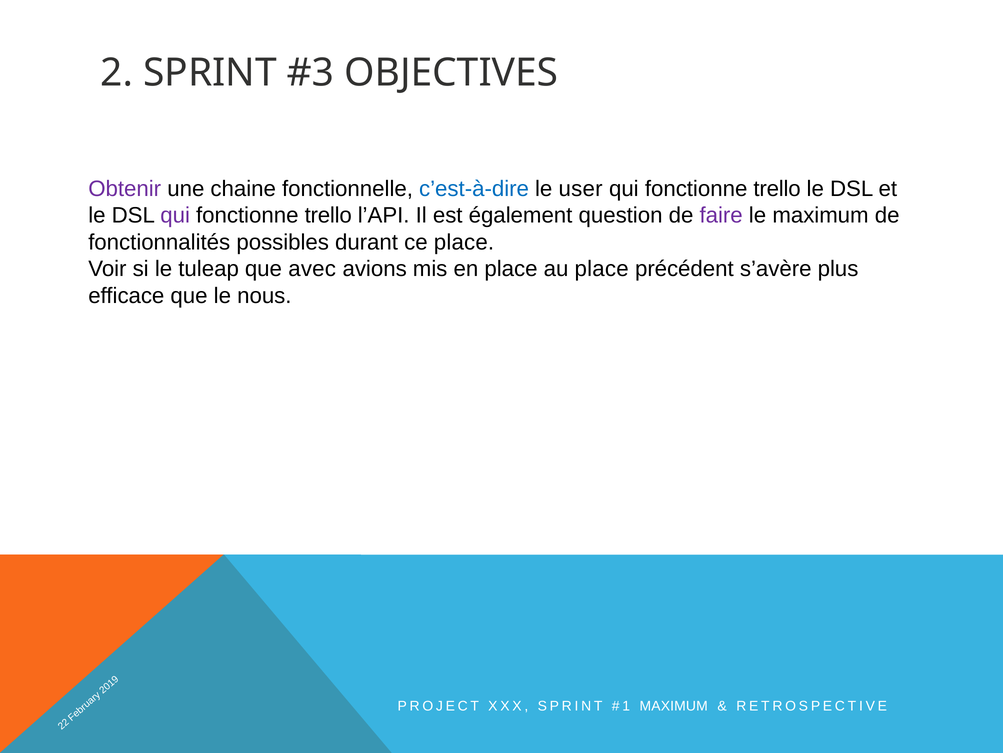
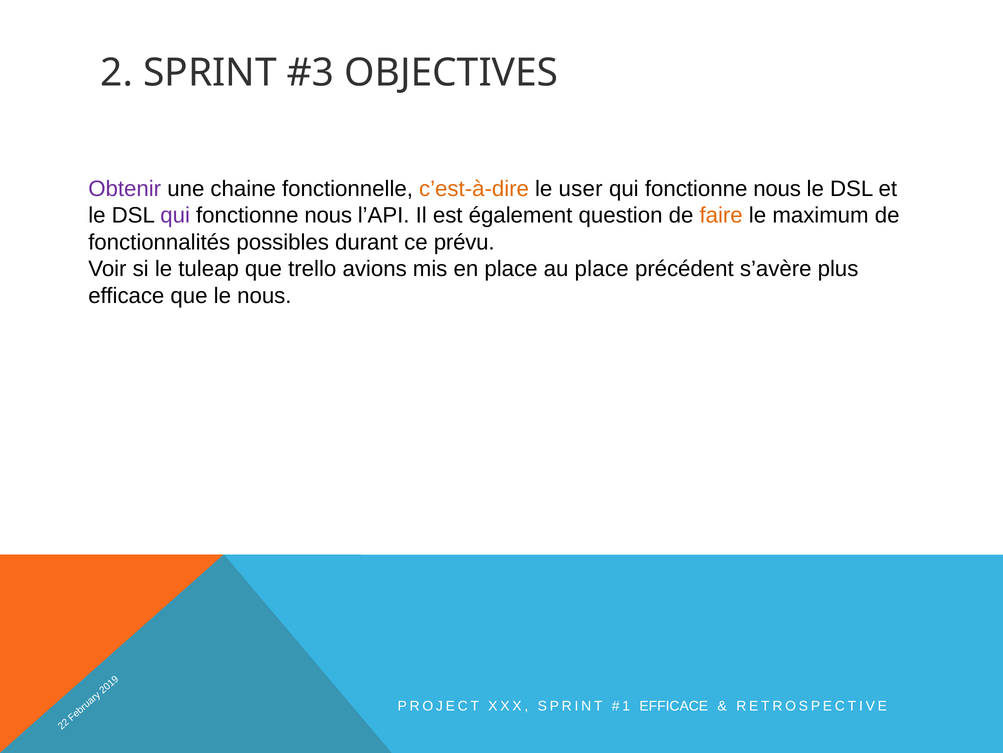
c’est-à-dire colour: blue -> orange (474, 188)
trello: trello -> nous (777, 188)
trello: trello -> nous (328, 215)
faire colour: purple -> orange (721, 215)
ce place: place -> prévu (464, 242)
avec: avec -> trello (312, 269)
MAXIMUM: MAXIMUM -> EFFICACE (674, 705)
